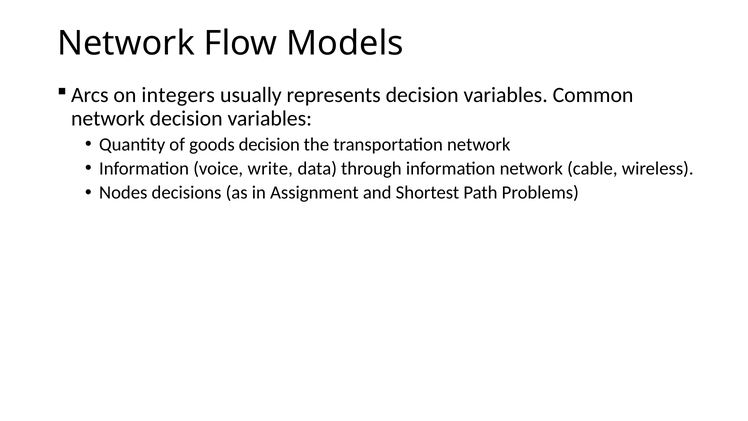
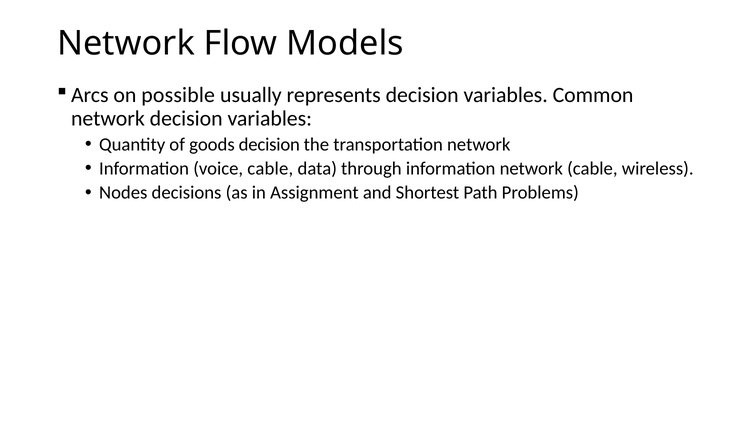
integers: integers -> possible (178, 95)
voice write: write -> cable (270, 168)
